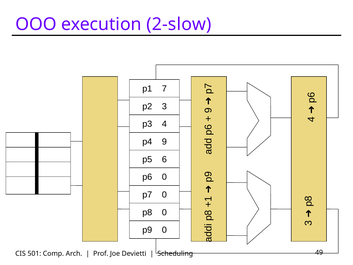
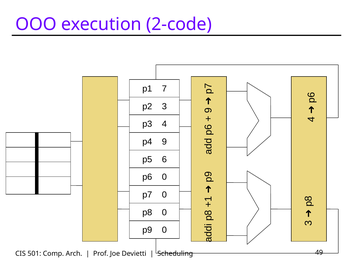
2-slow: 2-slow -> 2-code (179, 24)
